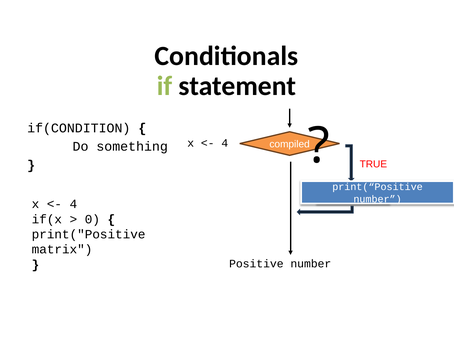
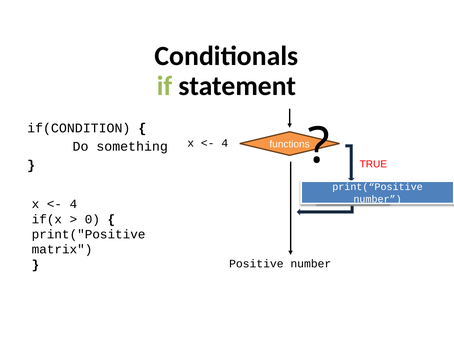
compiled: compiled -> functions (290, 144)
